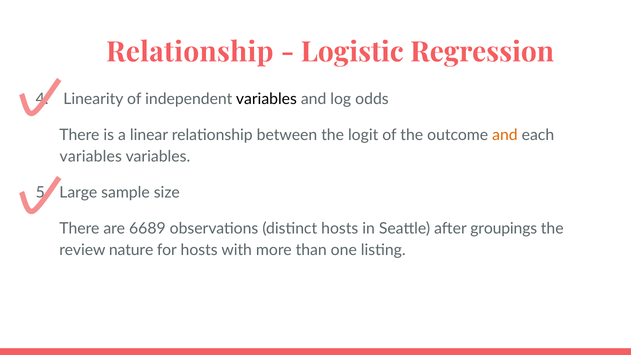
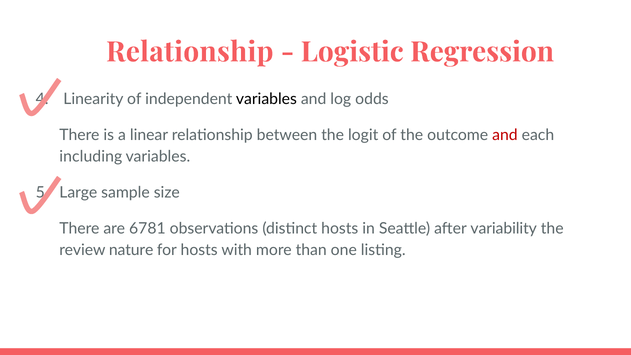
and colour: orange -> red (505, 135)
variables: variables -> including (91, 157)
6689: 6689 -> 6781 (147, 228)
groupings: groupings -> variability (504, 228)
